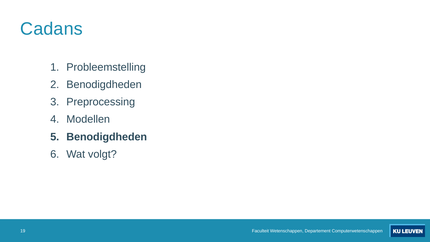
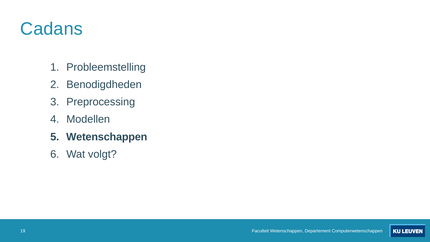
Benodigdheden: Benodigdheden -> Wetenschappen (107, 137)
